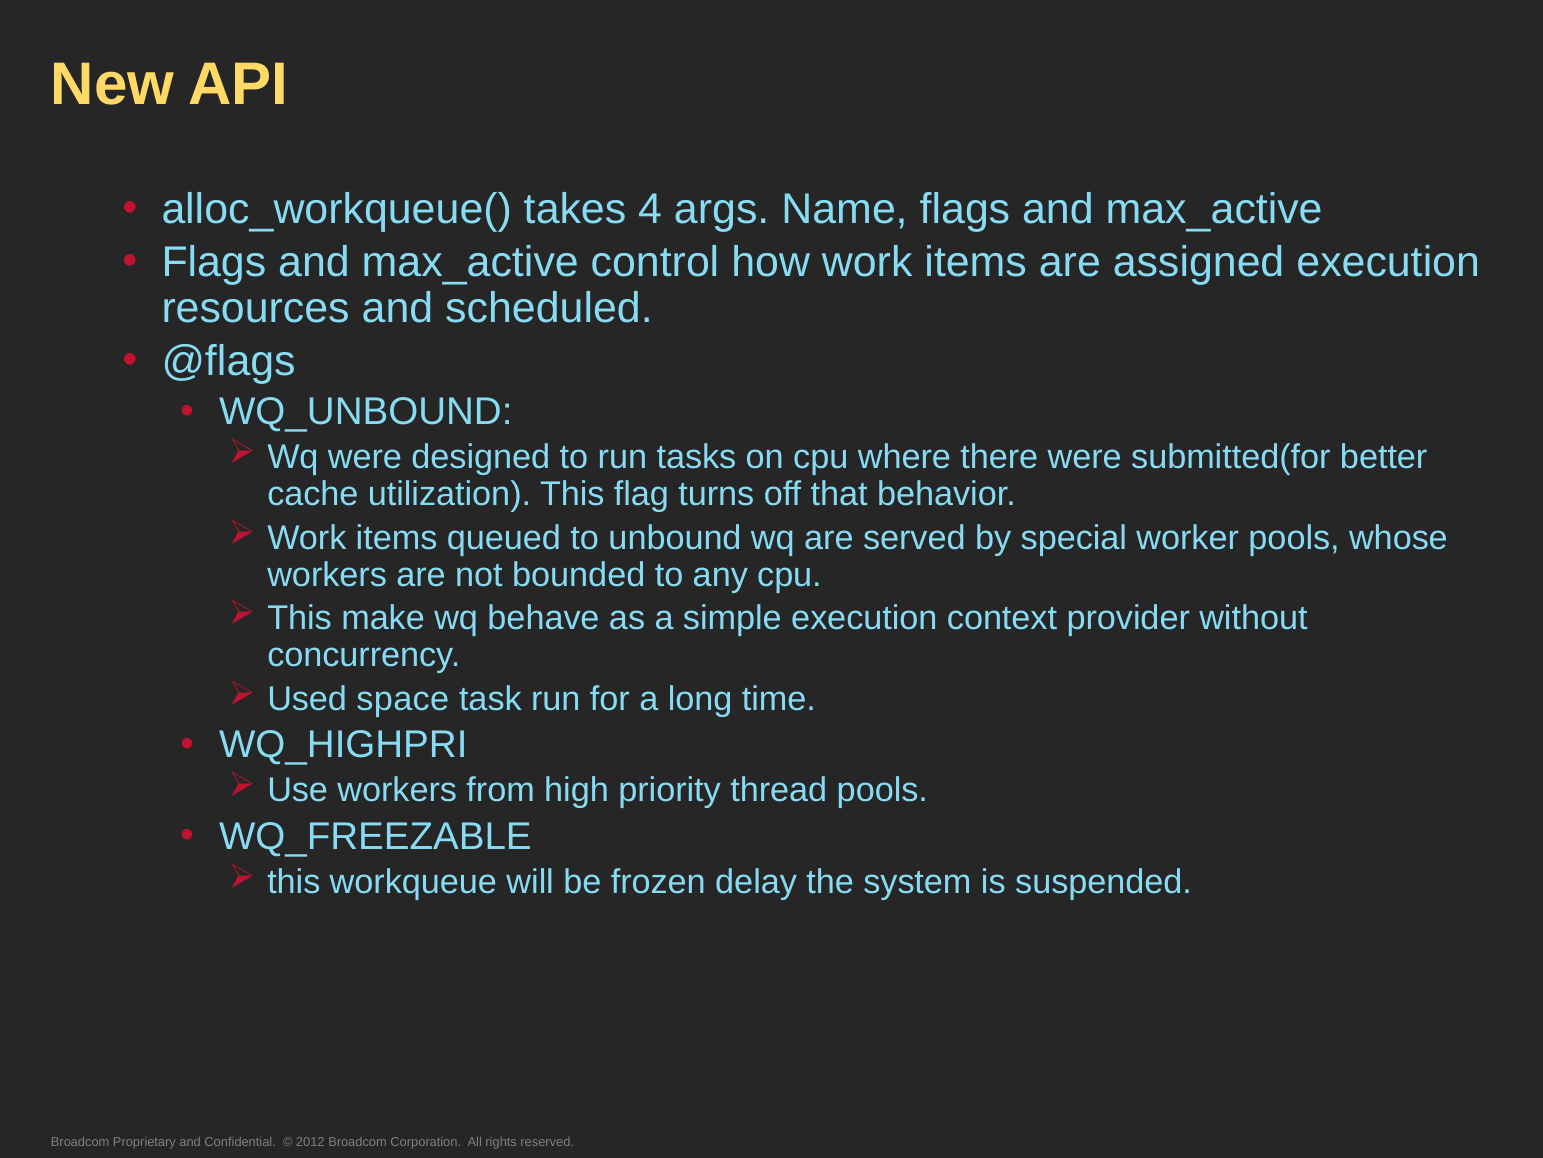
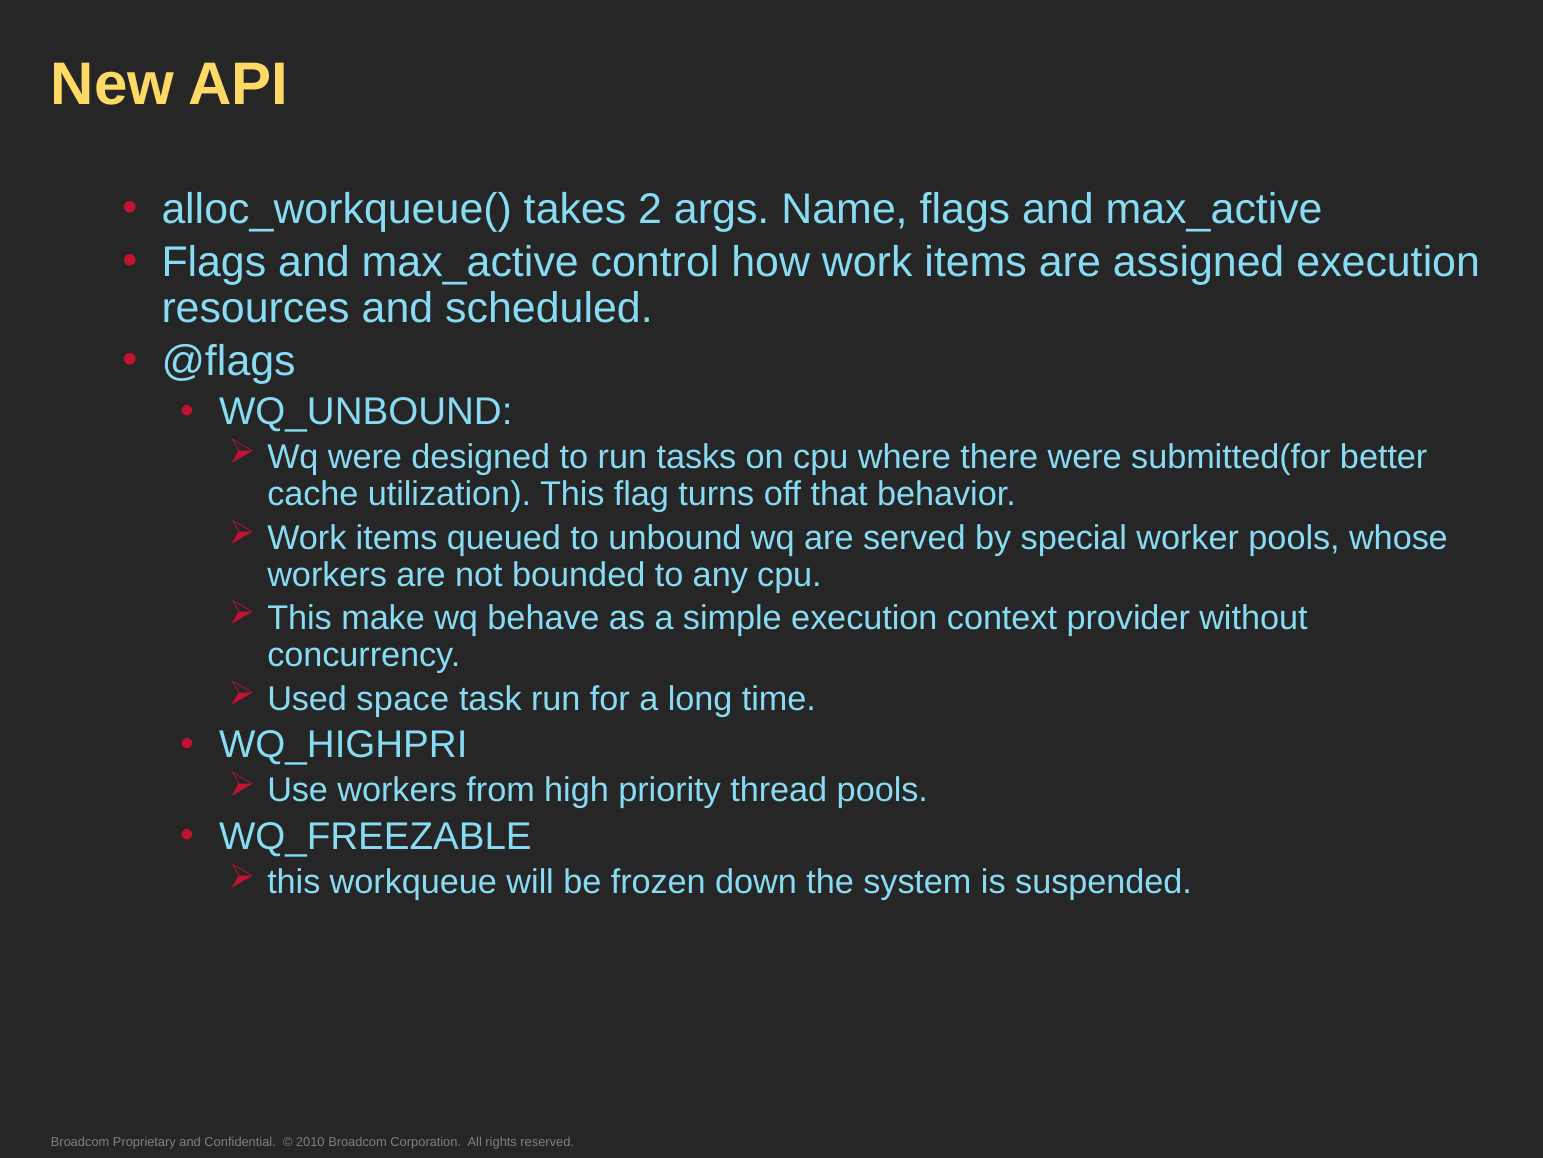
4: 4 -> 2 (650, 209)
delay: delay -> down (756, 882)
2012: 2012 -> 2010 (310, 1141)
